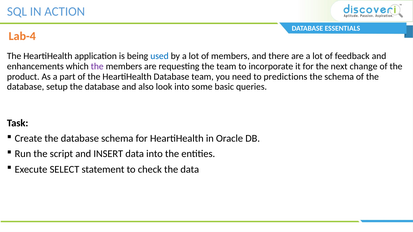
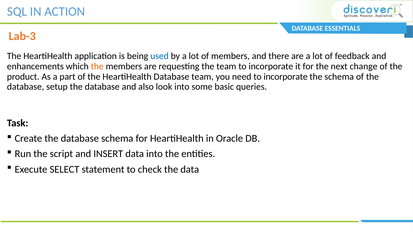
Lab-4: Lab-4 -> Lab-3 (22, 36)
the colour: purple -> orange (97, 66)
need to predictions: predictions -> incorporate (286, 77)
